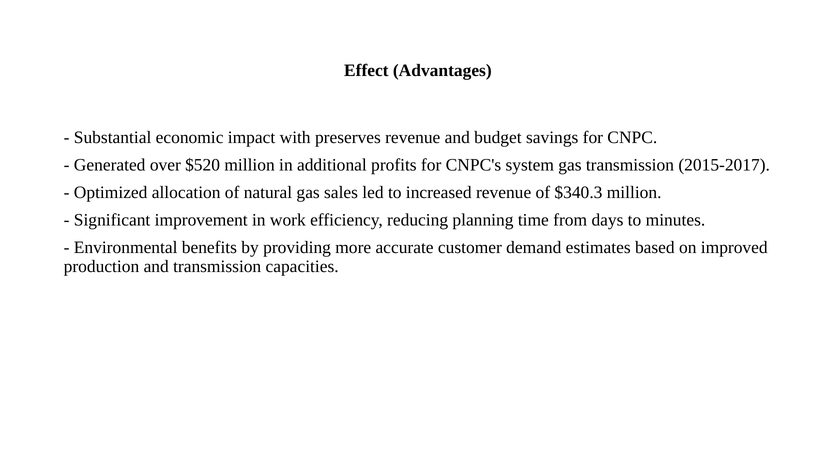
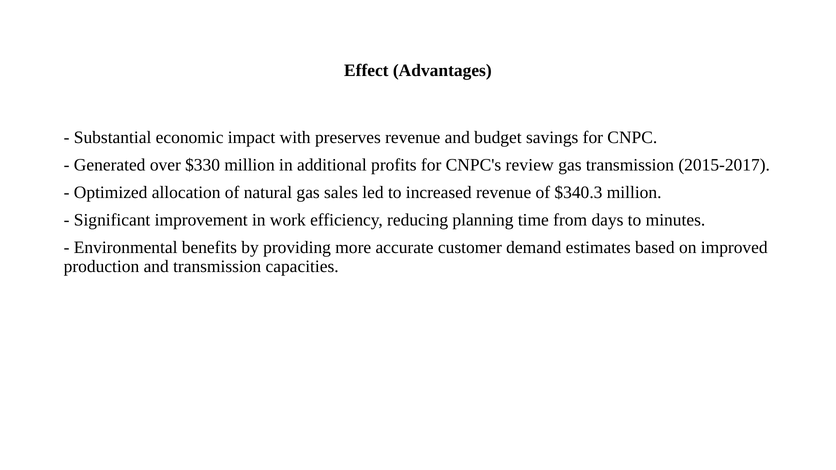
$520: $520 -> $330 (203, 165)
system: system -> review (530, 165)
